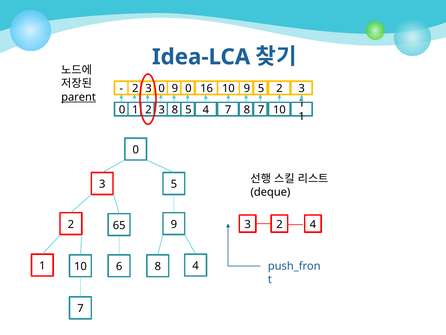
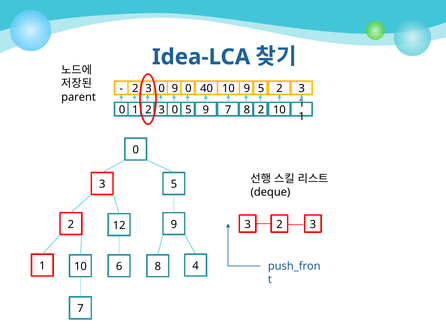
16: 16 -> 40 (207, 88)
parent underline: present -> none (79, 97)
1 2 3 8: 8 -> 0 (175, 110)
5 4: 4 -> 9 (206, 110)
0 7: 7 -> 2 (261, 110)
65: 65 -> 12 (119, 225)
3 2 4: 4 -> 3 (313, 224)
